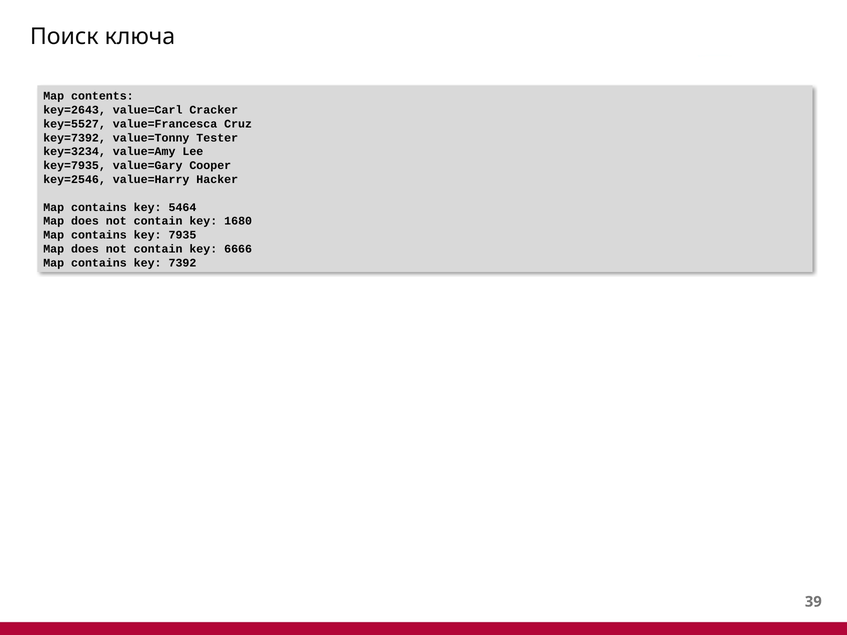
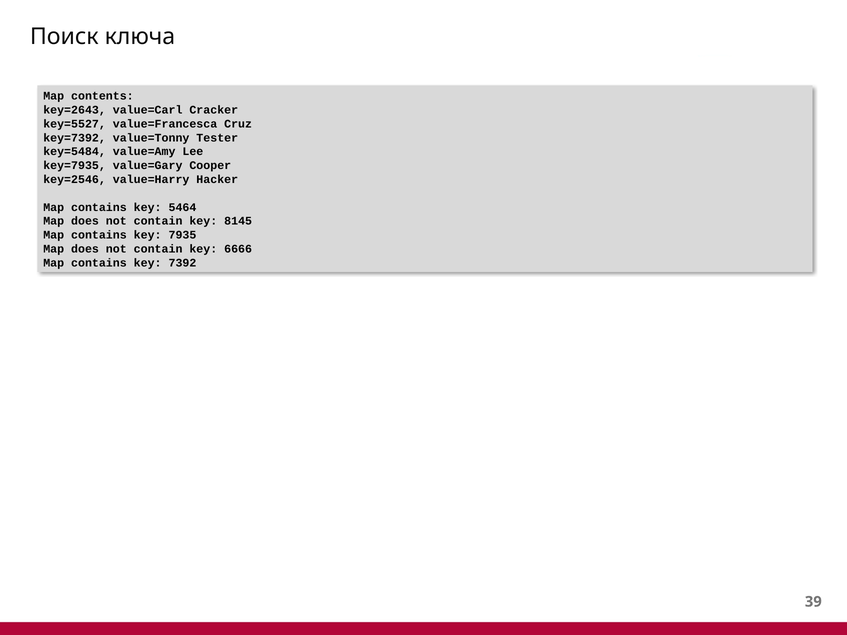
key=3234: key=3234 -> key=5484 (75, 152)
1680: 1680 -> 8145 (238, 221)
